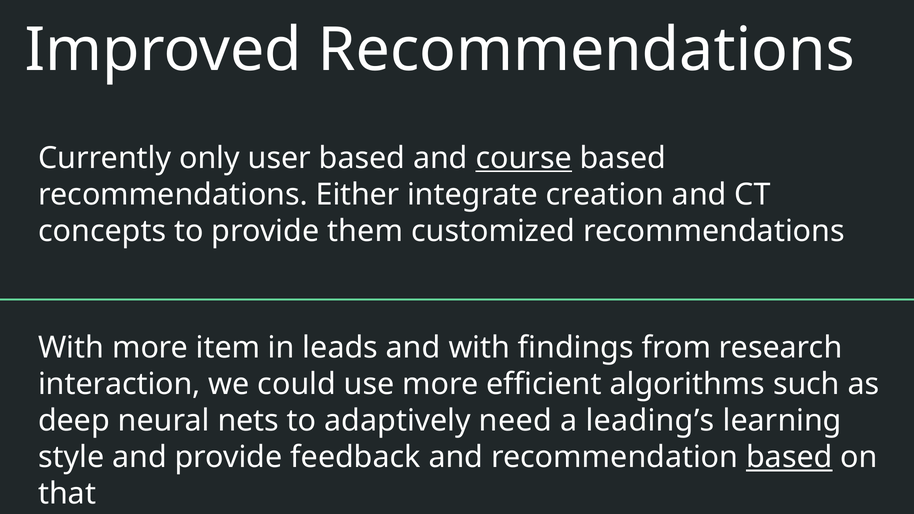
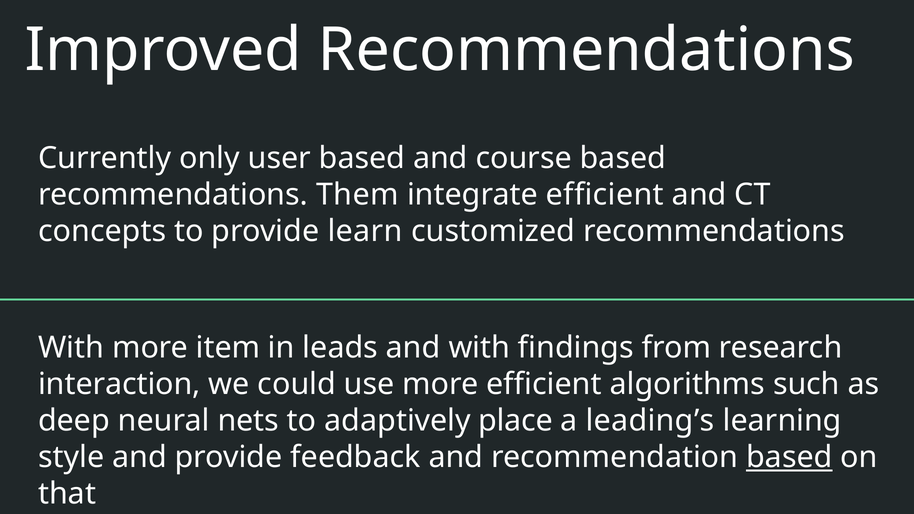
course underline: present -> none (524, 158)
Either: Either -> Them (357, 195)
integrate creation: creation -> efficient (605, 195)
them: them -> learn (365, 231)
need: need -> place (516, 421)
